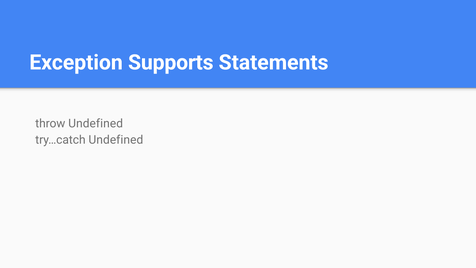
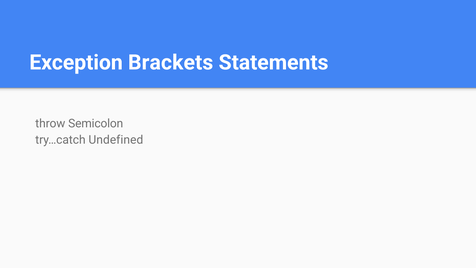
Supports: Supports -> Brackets (171, 62)
throw Undefined: Undefined -> Semicolon (96, 123)
